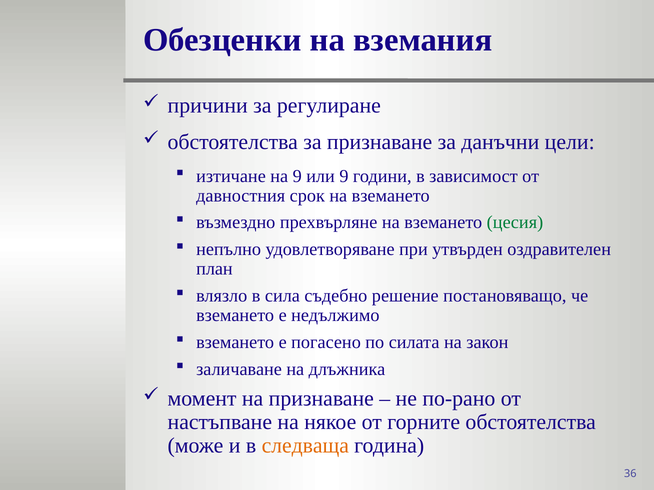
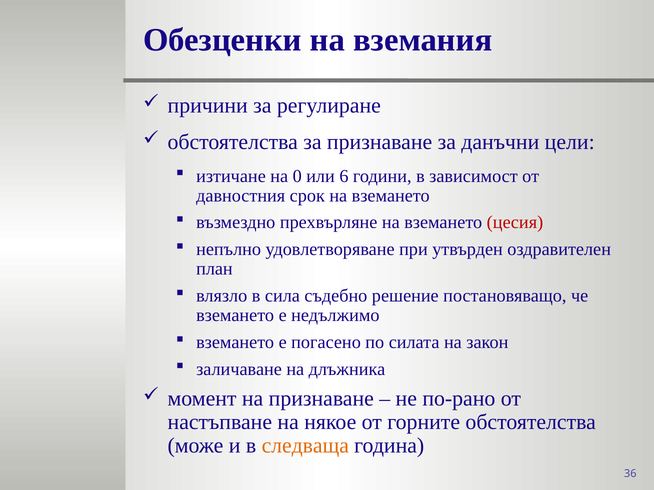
на 9: 9 -> 0 (297, 176)
или 9: 9 -> 6 (344, 176)
цесия colour: green -> red (515, 223)
